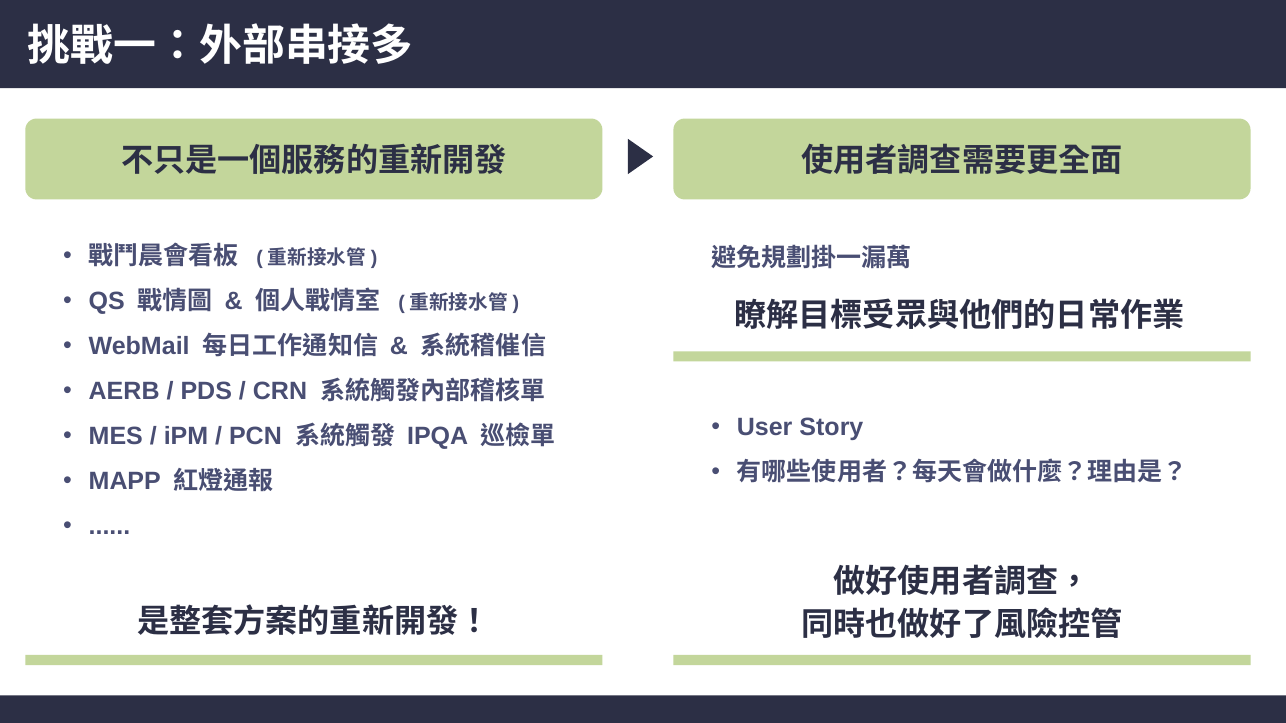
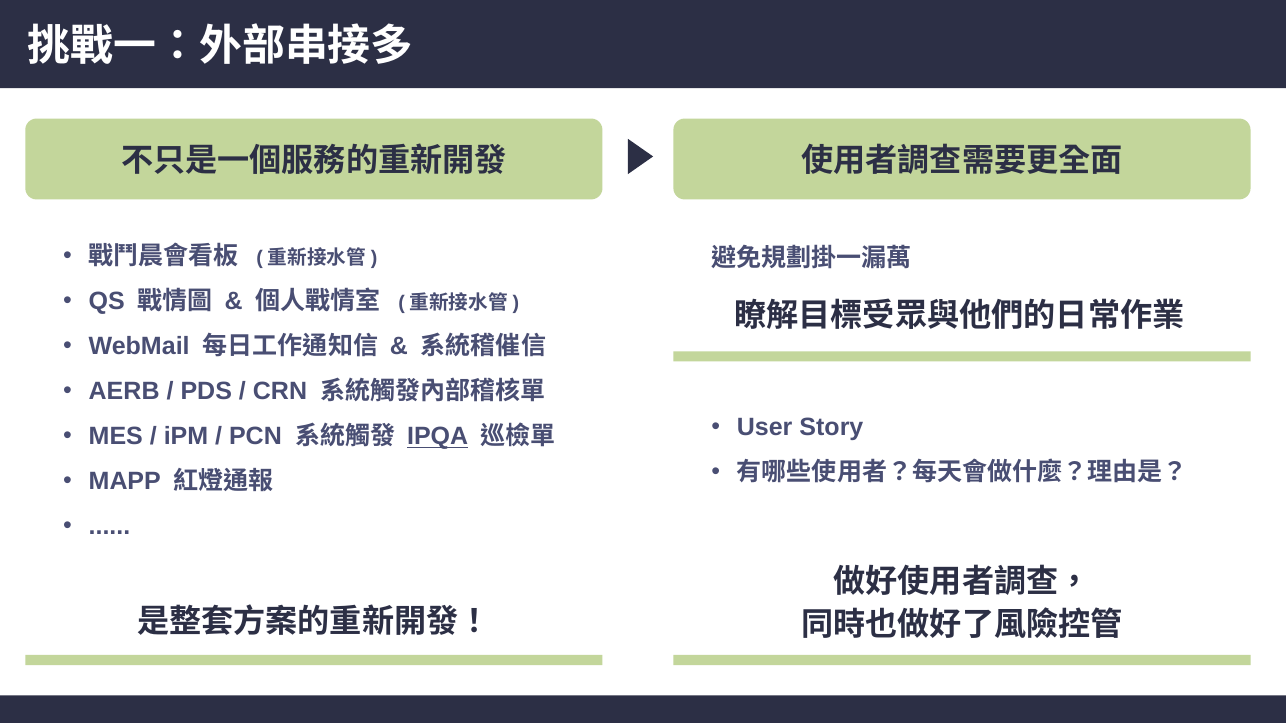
IPQA underline: none -> present (438, 437)
